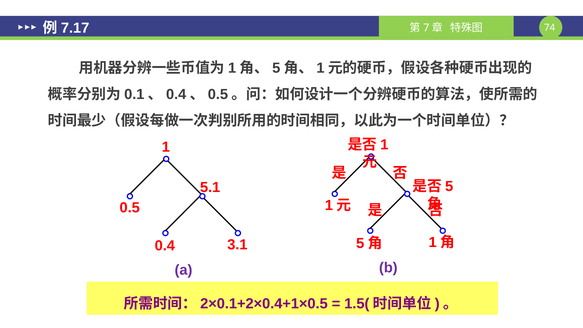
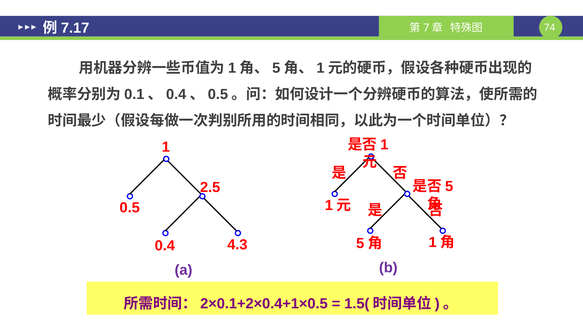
5.1: 5.1 -> 2.5 (210, 187)
3.1: 3.1 -> 4.3 (237, 245)
